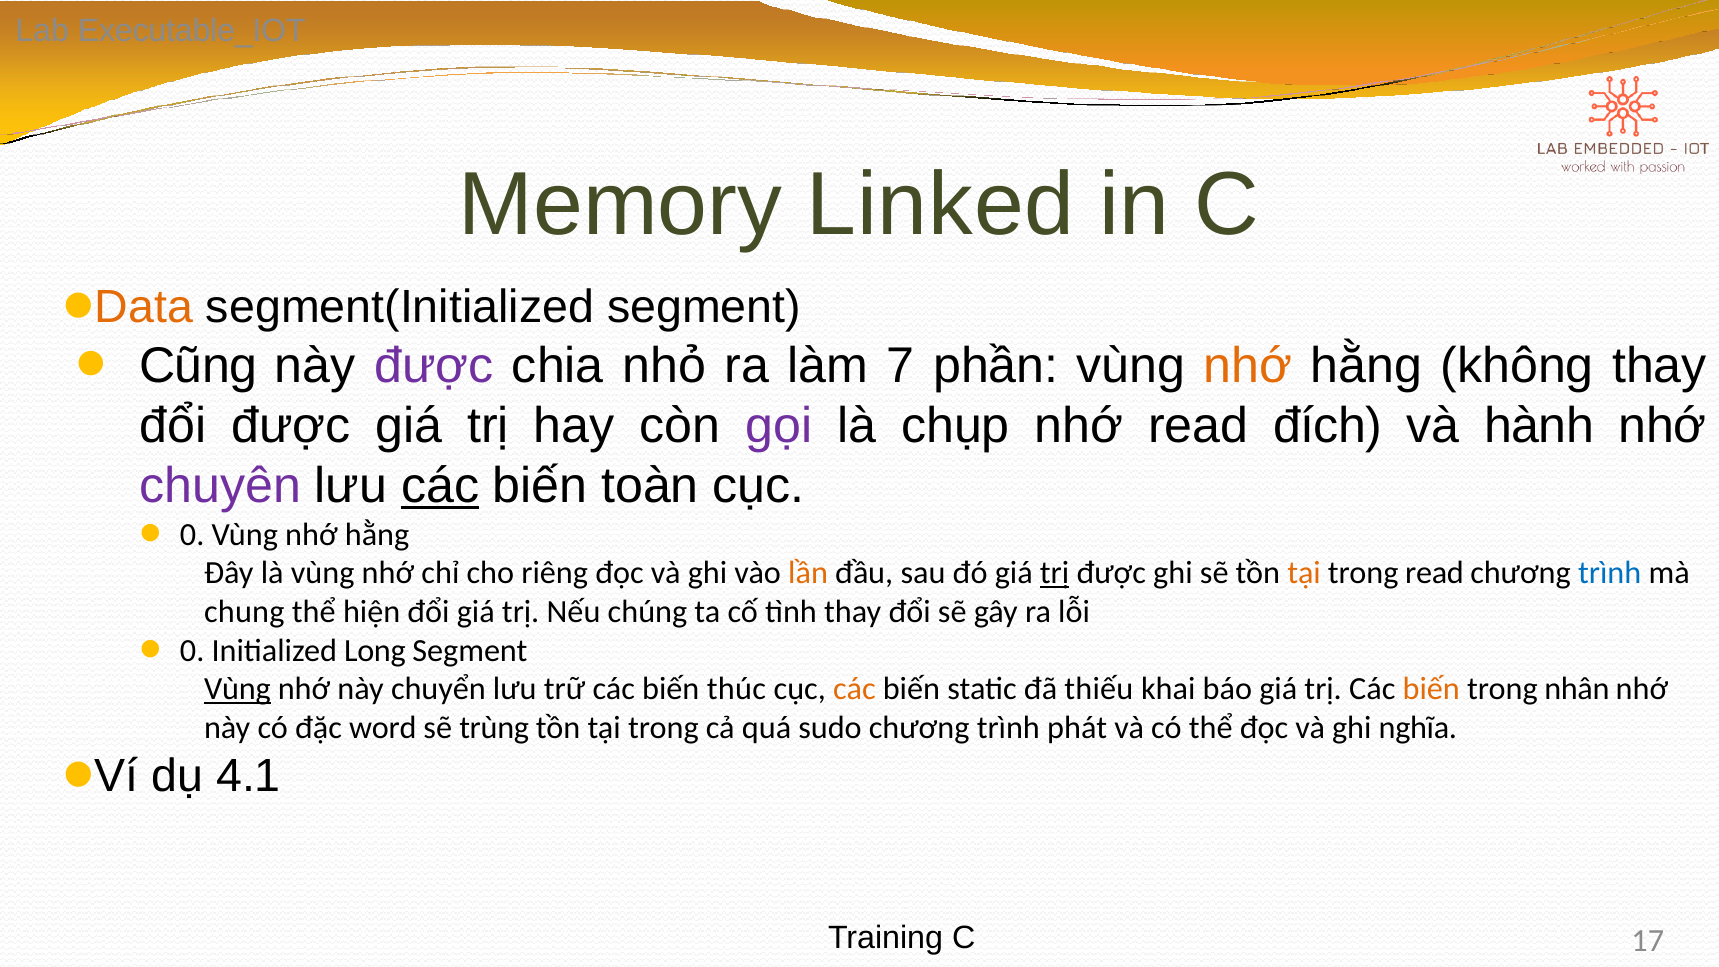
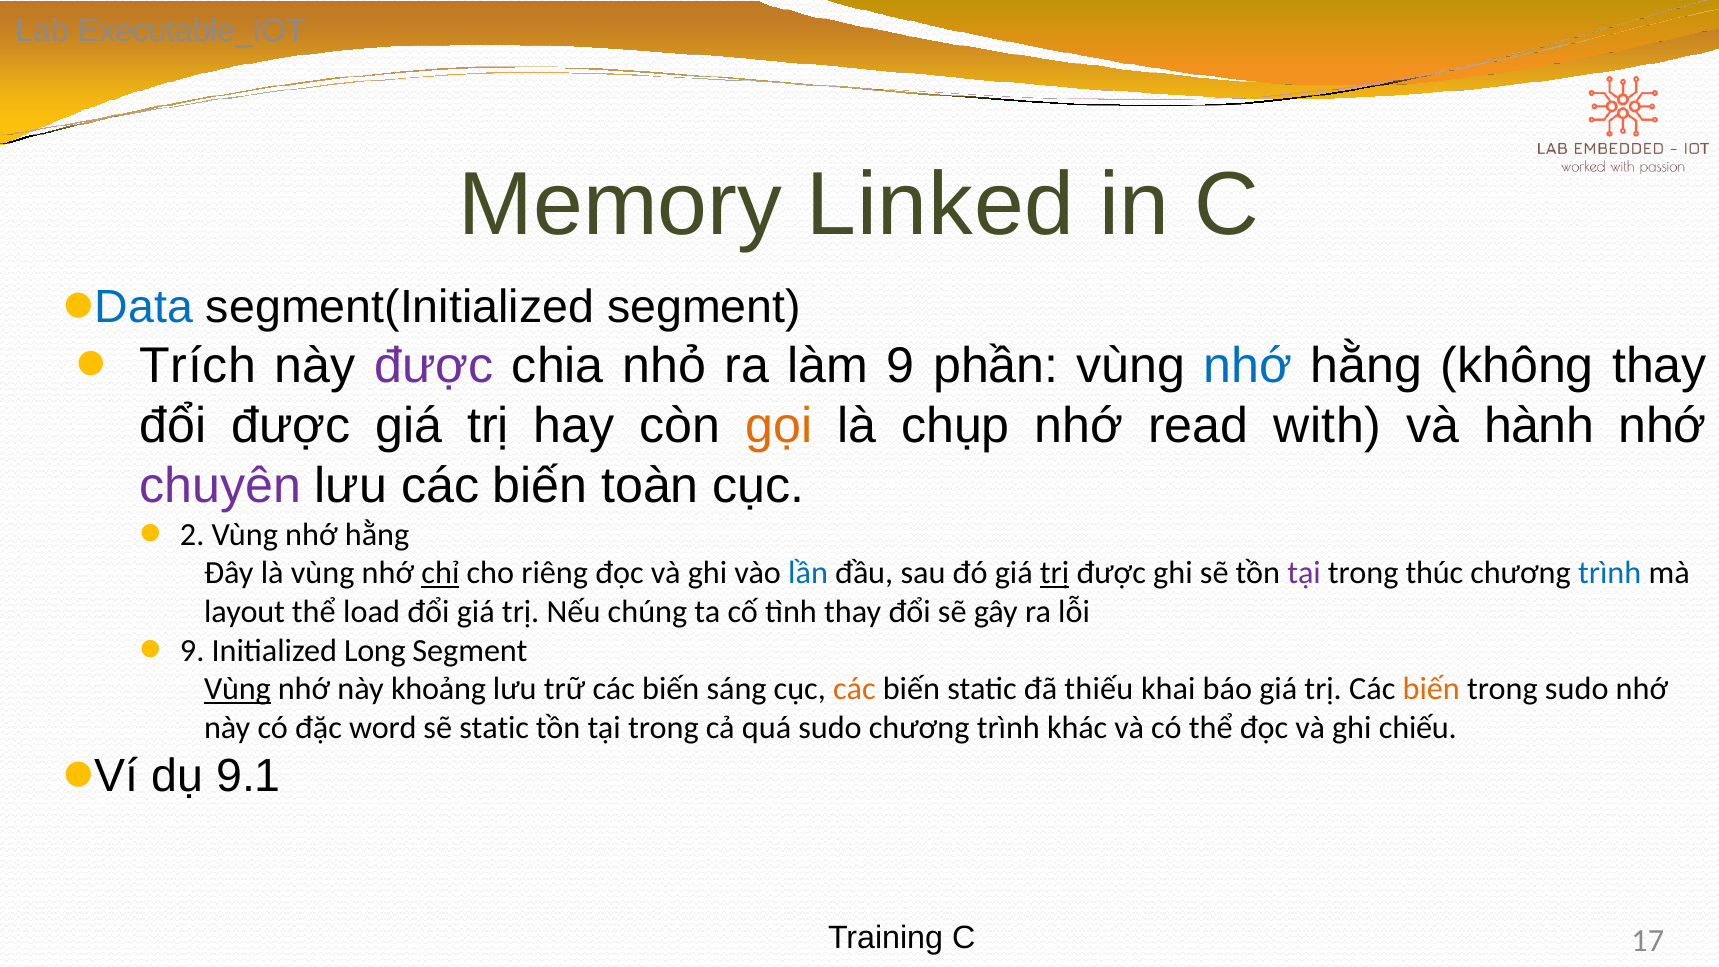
Data colour: orange -> blue (144, 308)
Cũng: Cũng -> Trích (198, 366)
làm 7: 7 -> 9 (901, 366)
nhớ colour: orange -> blue (1248, 366)
gọi colour: purple -> orange (779, 426)
đích: đích -> with (1327, 426)
các underline: present -> none (440, 486)
0: 0 -> 2 (192, 534)
chỉ underline: none -> present (440, 573)
lần colour: orange -> blue (808, 573)
tại colour: orange -> purple (1304, 573)
trong read: read -> thúc (1434, 573)
chung: chung -> layout (245, 612)
hiện: hiện -> load (372, 612)
0: 0 -> 9 (192, 650)
chuyển: chuyển -> khoảng (438, 689)
thúc: thúc -> sáng (737, 689)
trong nhân: nhân -> sudo (1577, 689)
sẽ trùng: trùng -> static (494, 728)
phát: phát -> khác (1077, 728)
nghĩa: nghĩa -> chiếu (1418, 728)
4.1: 4.1 -> 9.1 (249, 776)
